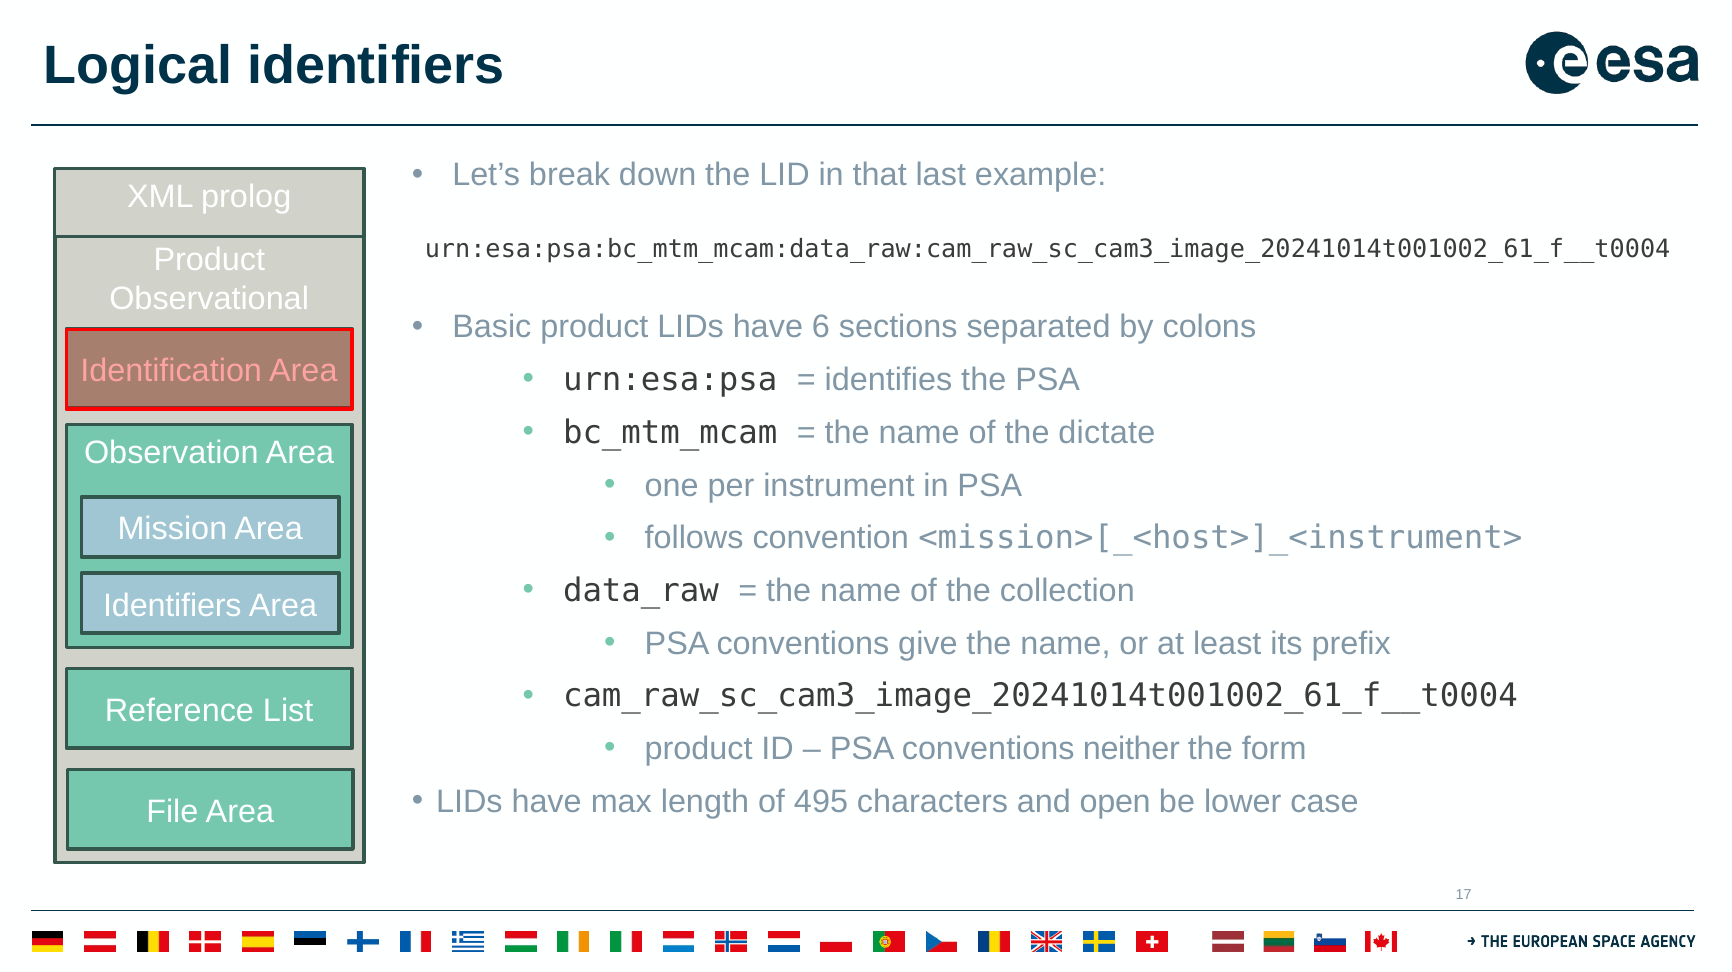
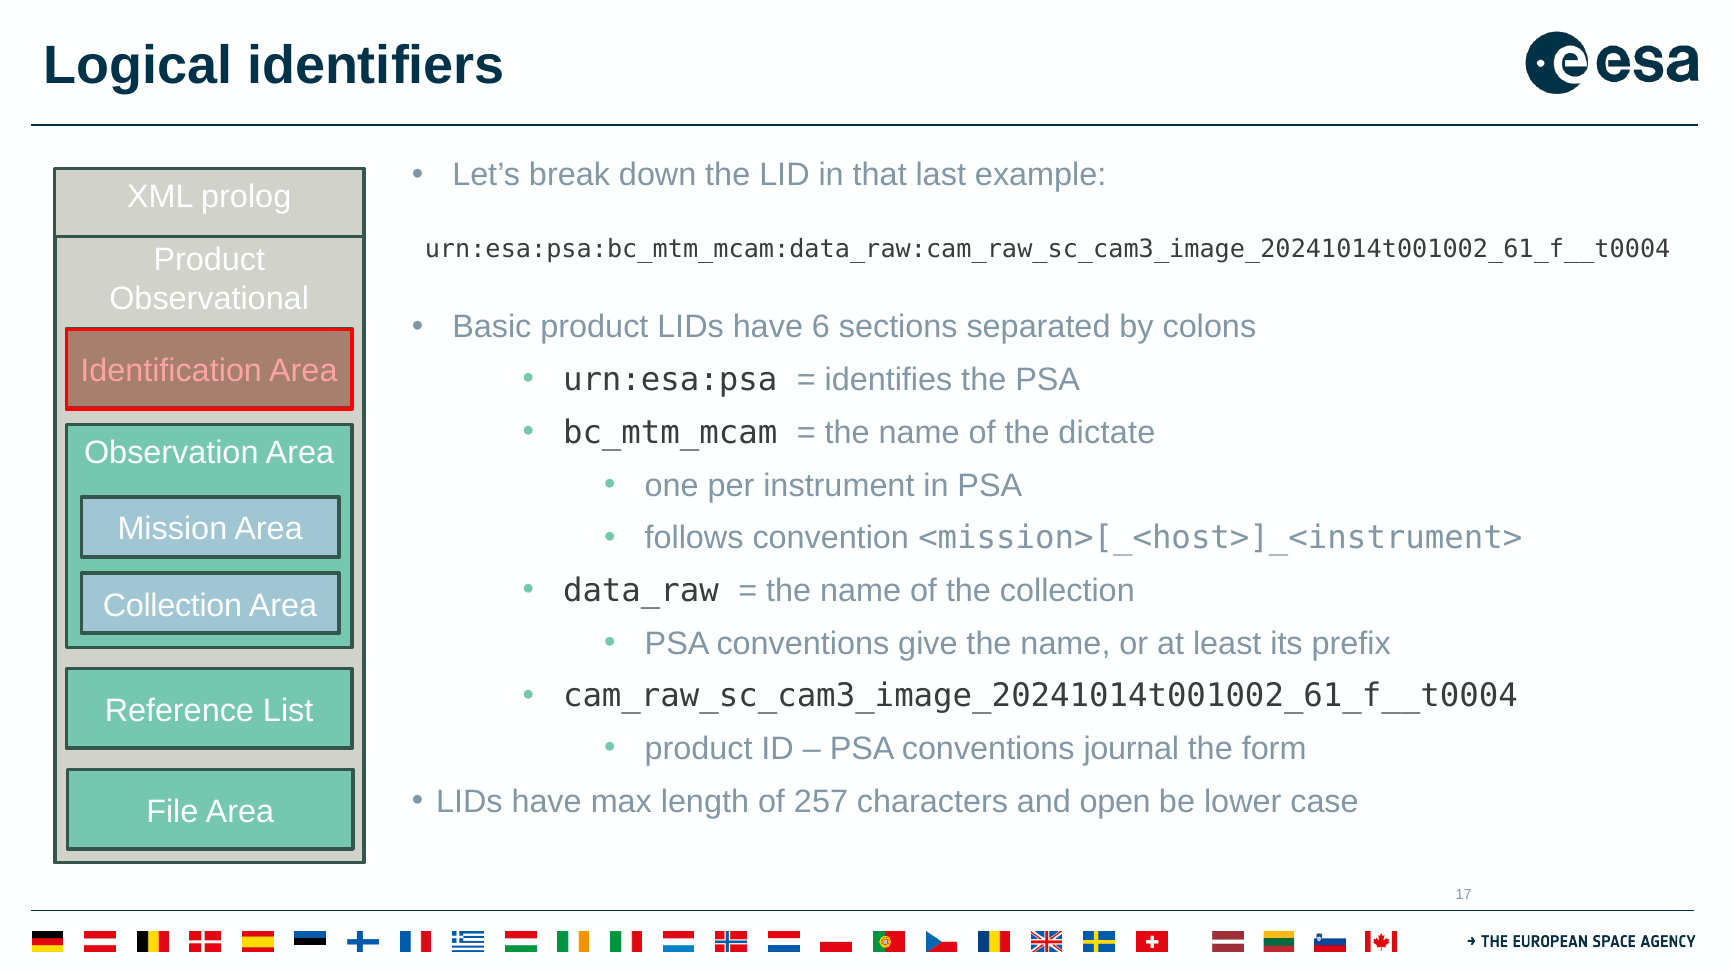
Identifiers: Identifiers -> Collection (172, 605)
neither: neither -> journal (1131, 749)
495: 495 -> 257 (821, 801)
